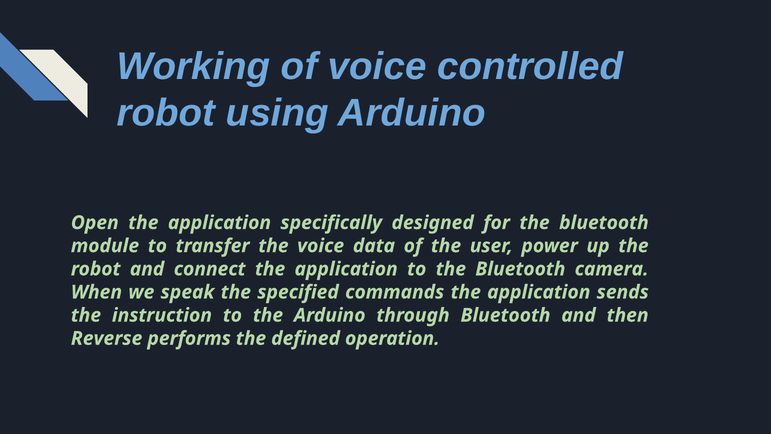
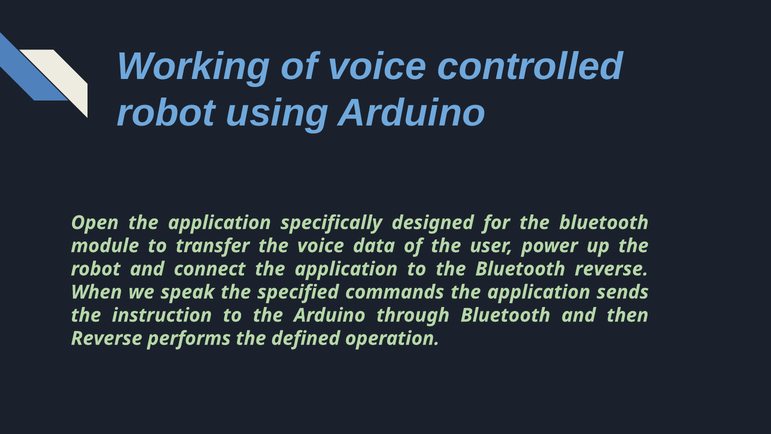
Bluetooth camera: camera -> reverse (612, 269)
